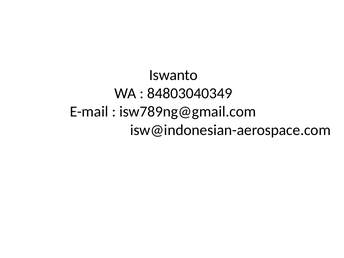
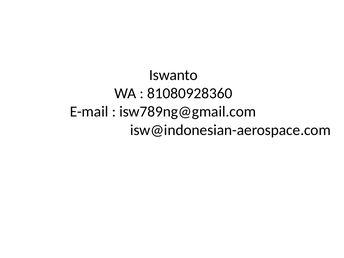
84803040349: 84803040349 -> 81080928360 (190, 93)
